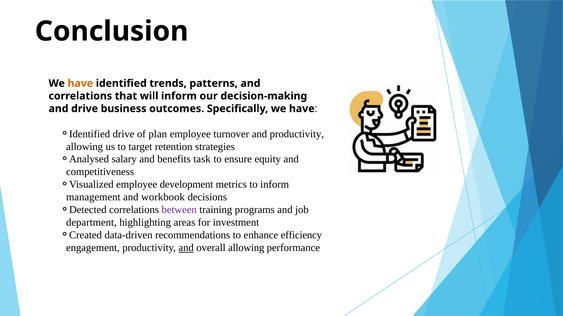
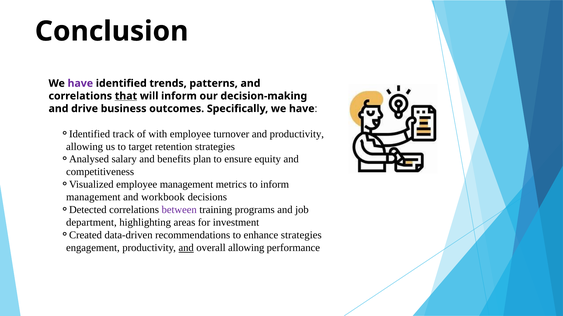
have colour: orange -> purple (80, 84)
that underline: none -> present (126, 96)
drive: drive -> track (123, 134)
plan: plan -> with (158, 134)
task: task -> plan (202, 160)
employee development: development -> management (187, 185)
enhance efficiency: efficiency -> strategies (301, 236)
